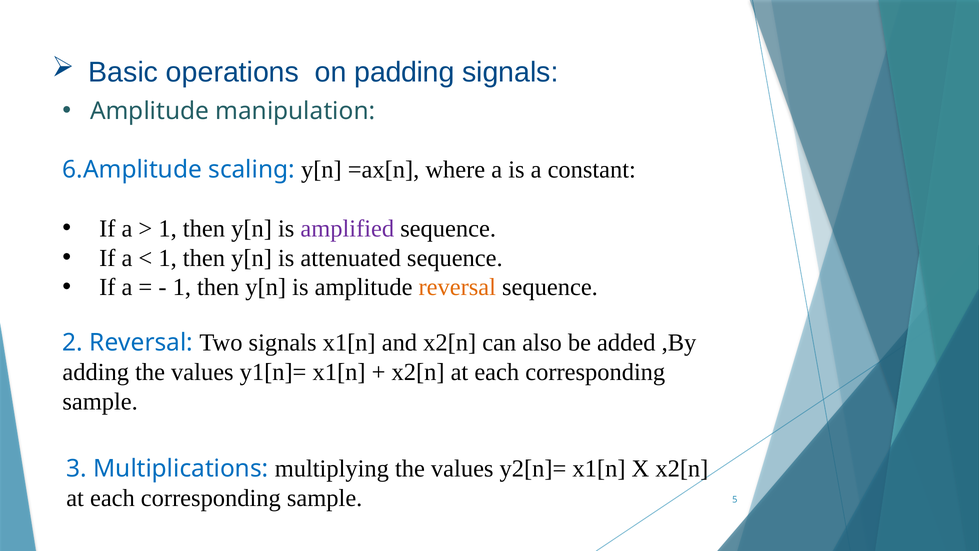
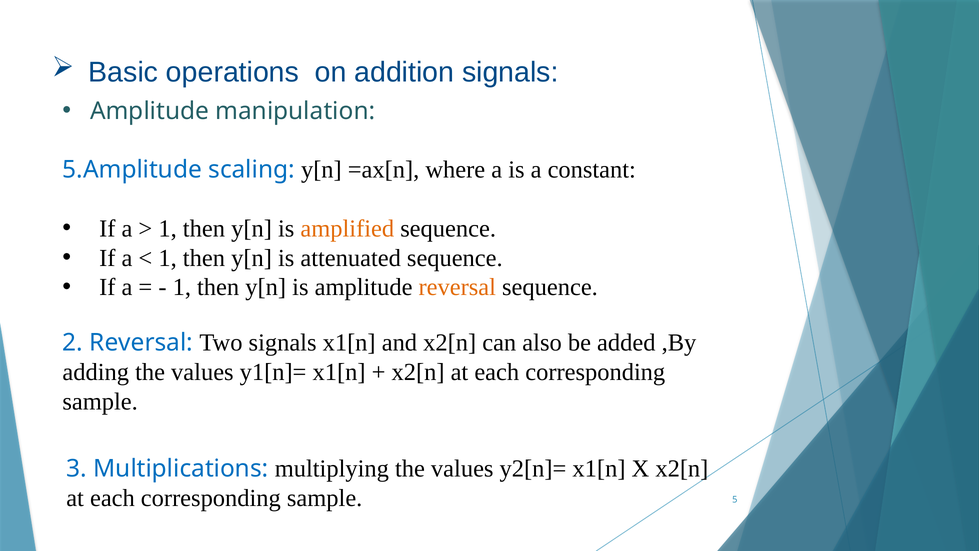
padding: padding -> addition (404, 72)
6.Amplitude: 6.Amplitude -> 5.Amplitude (132, 170)
amplified colour: purple -> orange (347, 228)
